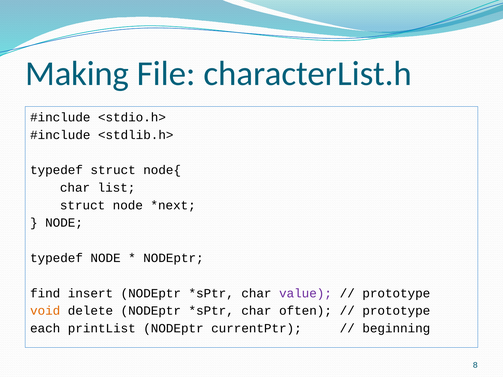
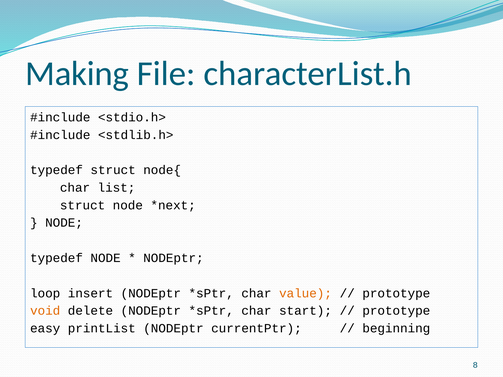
find: find -> loop (45, 293)
value colour: purple -> orange (305, 293)
often: often -> start (305, 311)
each: each -> easy (45, 329)
